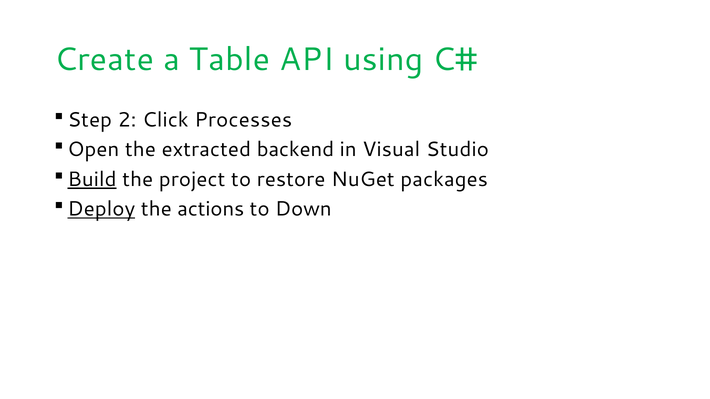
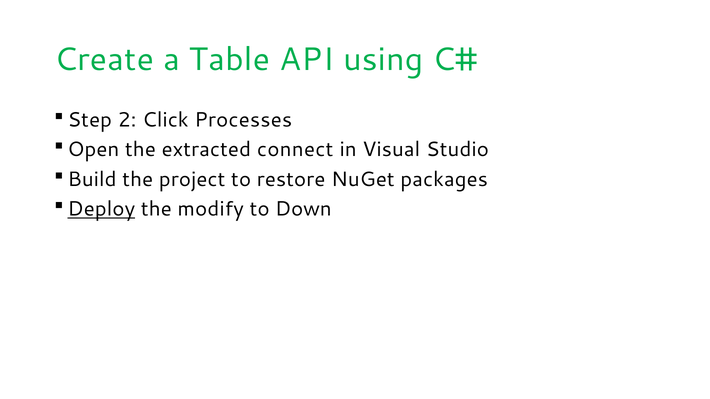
backend: backend -> connect (295, 150)
Build underline: present -> none (92, 179)
actions: actions -> modify (211, 209)
